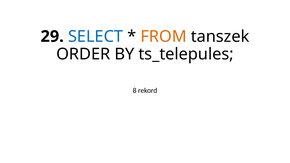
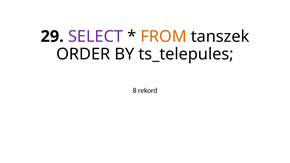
SELECT colour: blue -> purple (96, 36)
